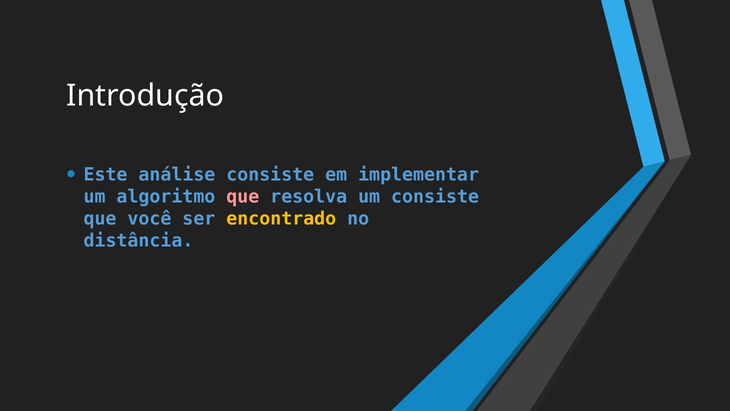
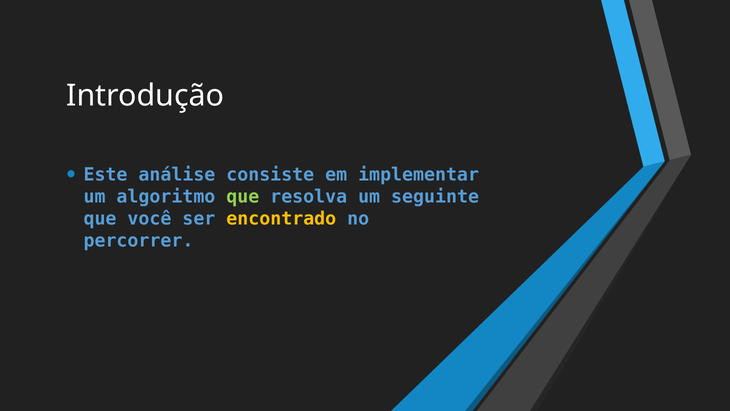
que colour: pink -> light green (243, 197)
um consiste: consiste -> seguinte (435, 197)
distância: distância -> percorrer (138, 240)
